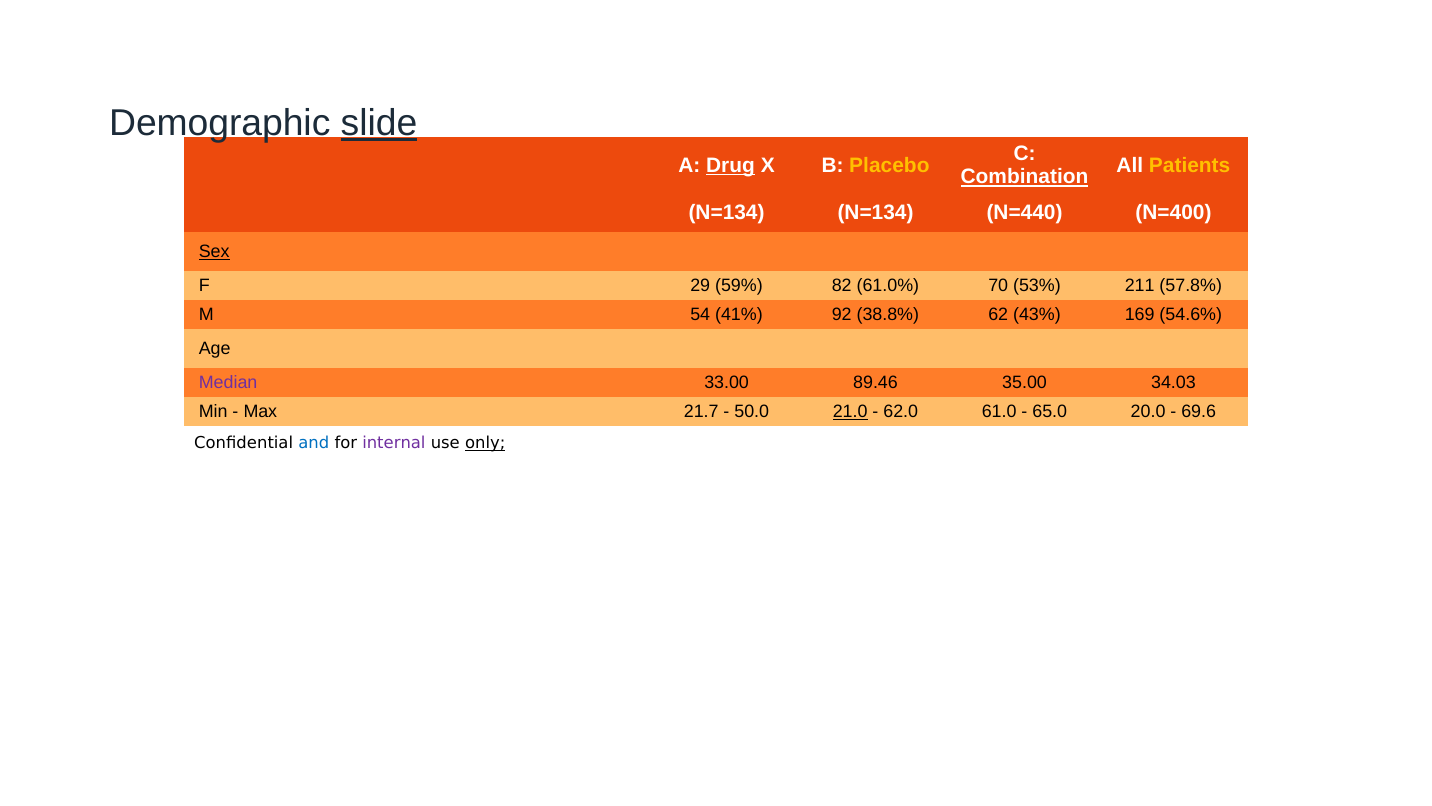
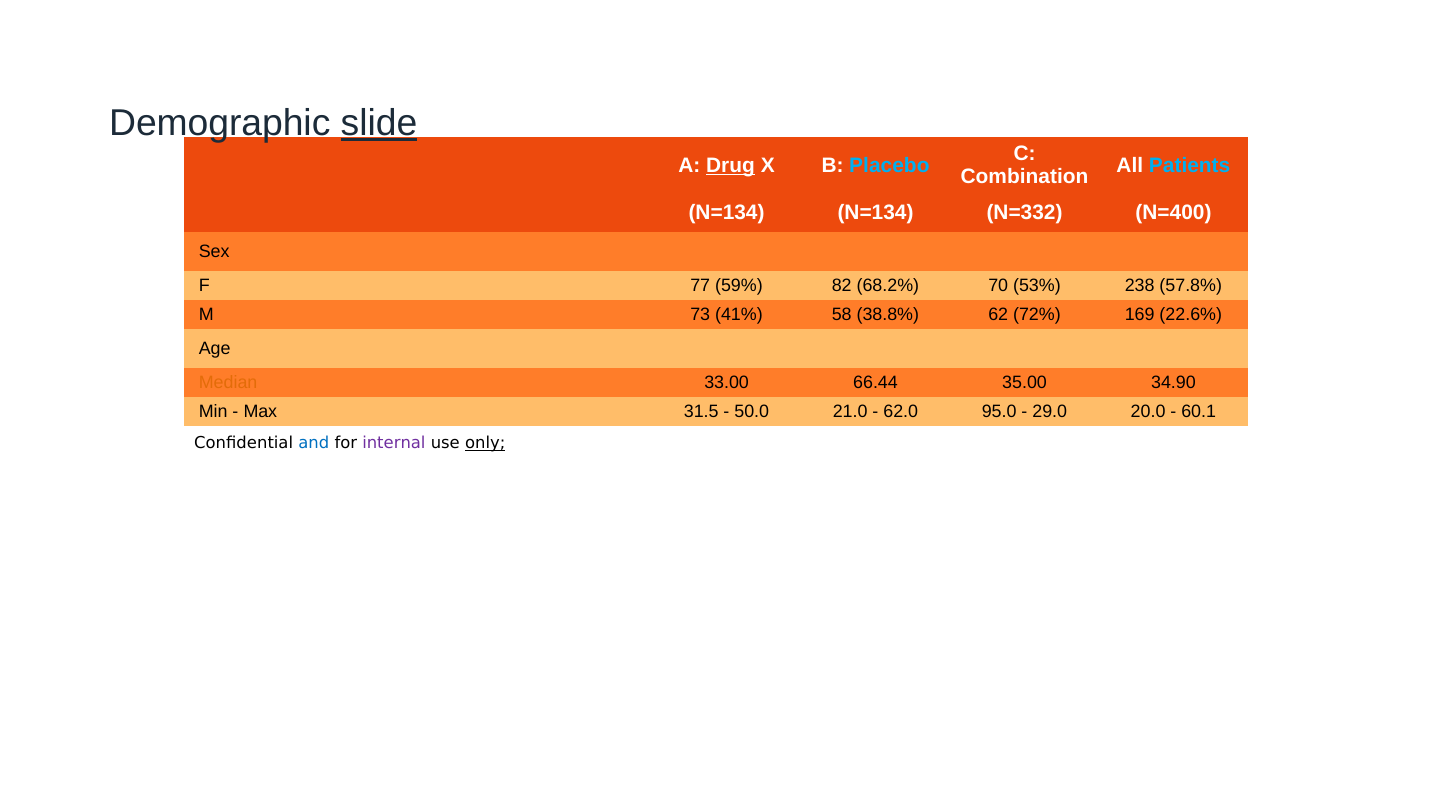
Placebo colour: yellow -> light blue (889, 165)
Patients colour: yellow -> light blue (1190, 165)
Combination underline: present -> none (1024, 177)
N=440: N=440 -> N=332 (1025, 213)
Sex underline: present -> none (214, 252)
29: 29 -> 77 (700, 286)
61.0%: 61.0% -> 68.2% (888, 286)
211: 211 -> 238 (1140, 286)
54: 54 -> 73 (700, 315)
92: 92 -> 58 (842, 315)
43%: 43% -> 72% (1037, 315)
54.6%: 54.6% -> 22.6% (1191, 315)
Median colour: purple -> orange (228, 383)
89.46: 89.46 -> 66.44 (876, 383)
34.03: 34.03 -> 34.90 (1173, 383)
21.7: 21.7 -> 31.5 (701, 411)
21.0 underline: present -> none (850, 411)
61.0: 61.0 -> 95.0 (999, 411)
65.0: 65.0 -> 29.0 (1050, 411)
69.6: 69.6 -> 60.1 (1199, 411)
